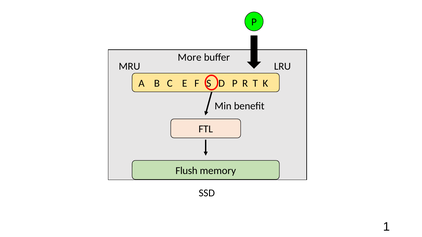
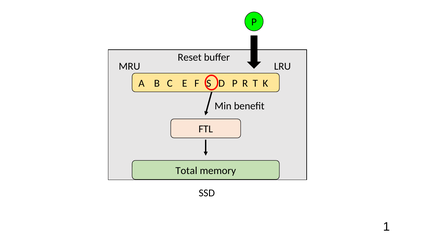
More: More -> Reset (190, 57)
Flush: Flush -> Total (186, 171)
